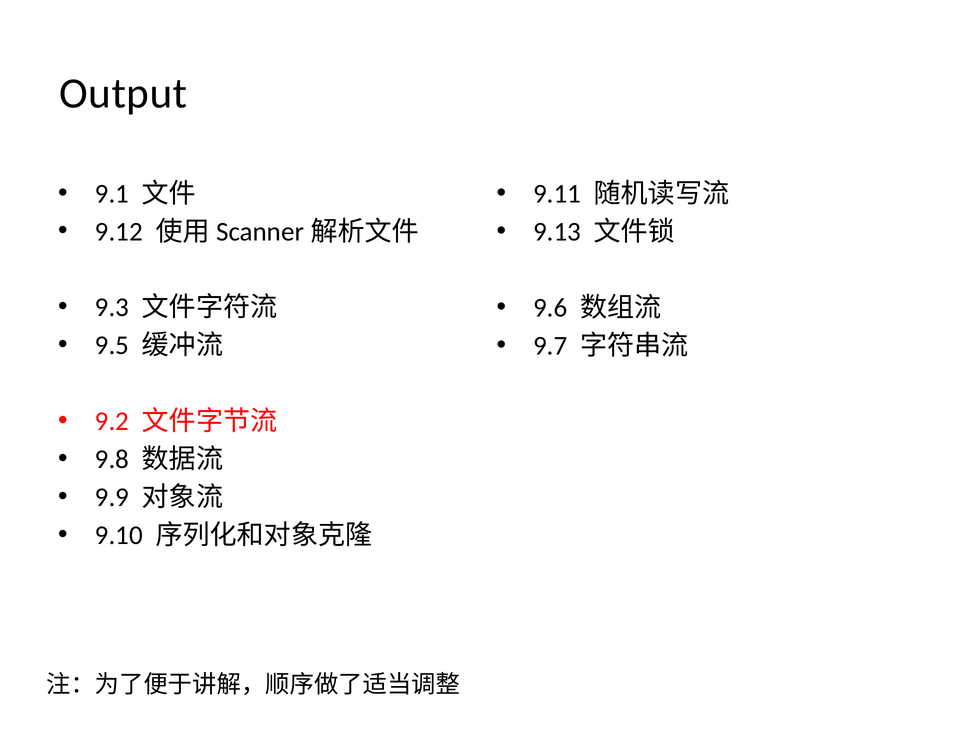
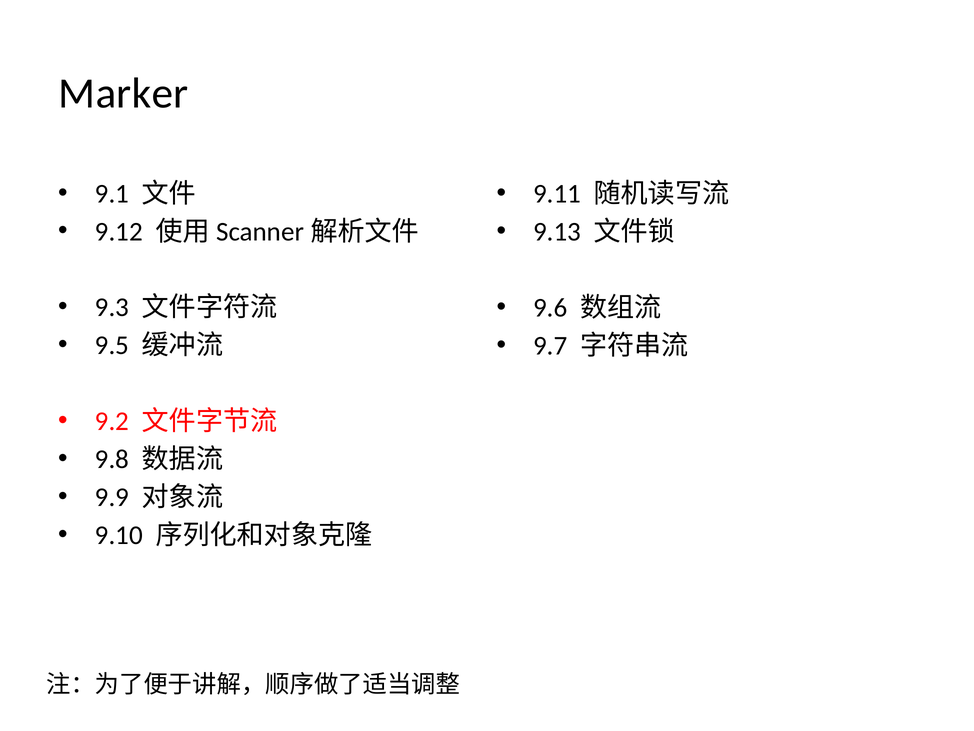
Output: Output -> Marker (123, 93)
